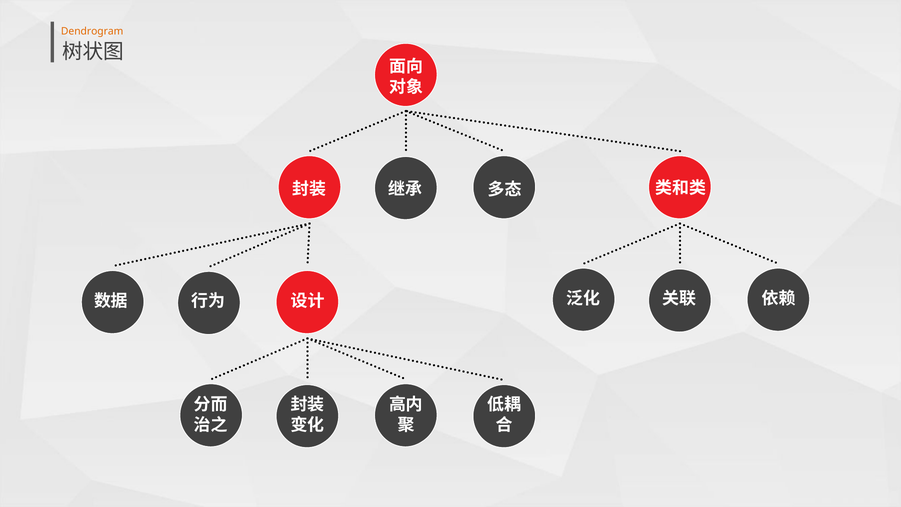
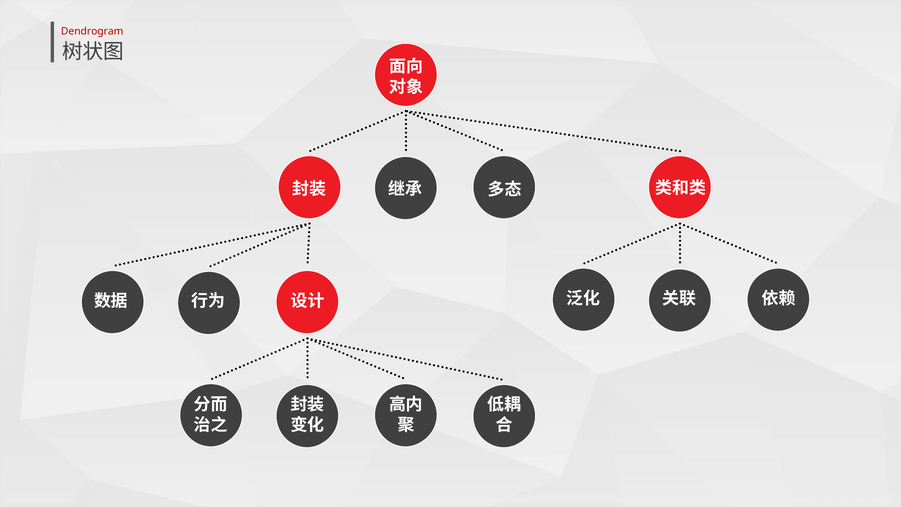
Dendrogram colour: orange -> red (92, 31)
